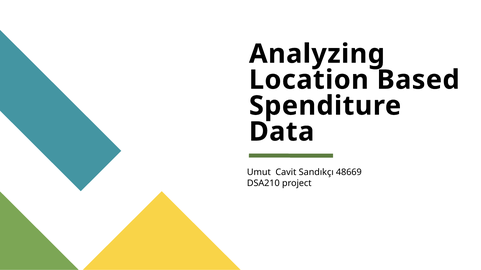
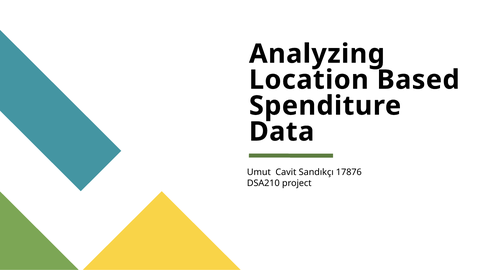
48669: 48669 -> 17876 (349, 173)
